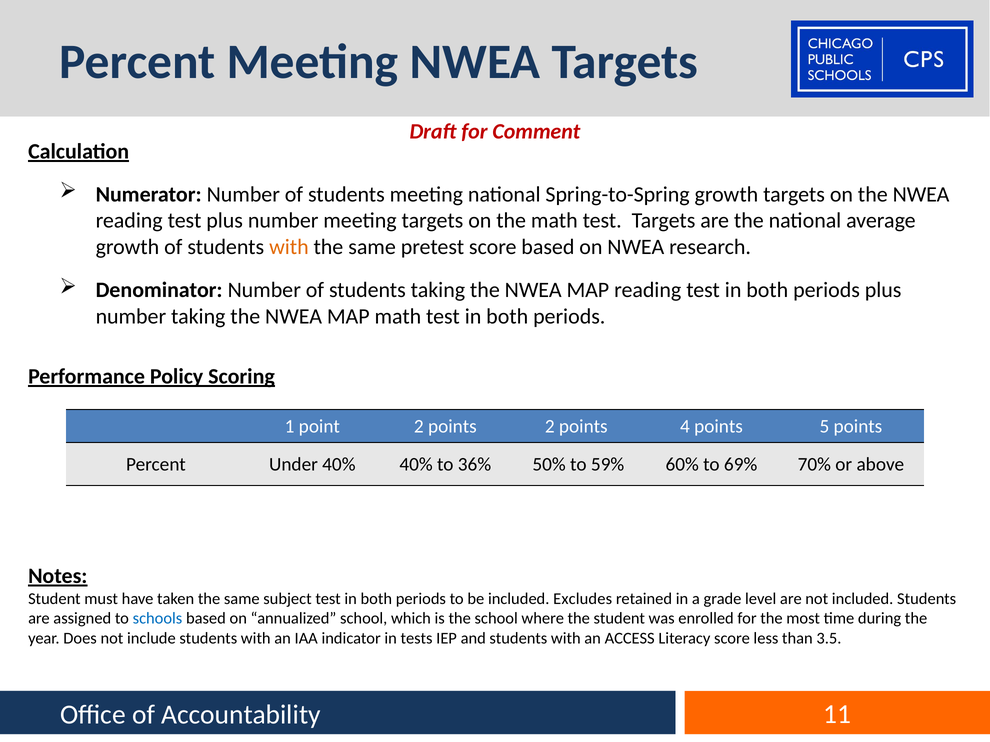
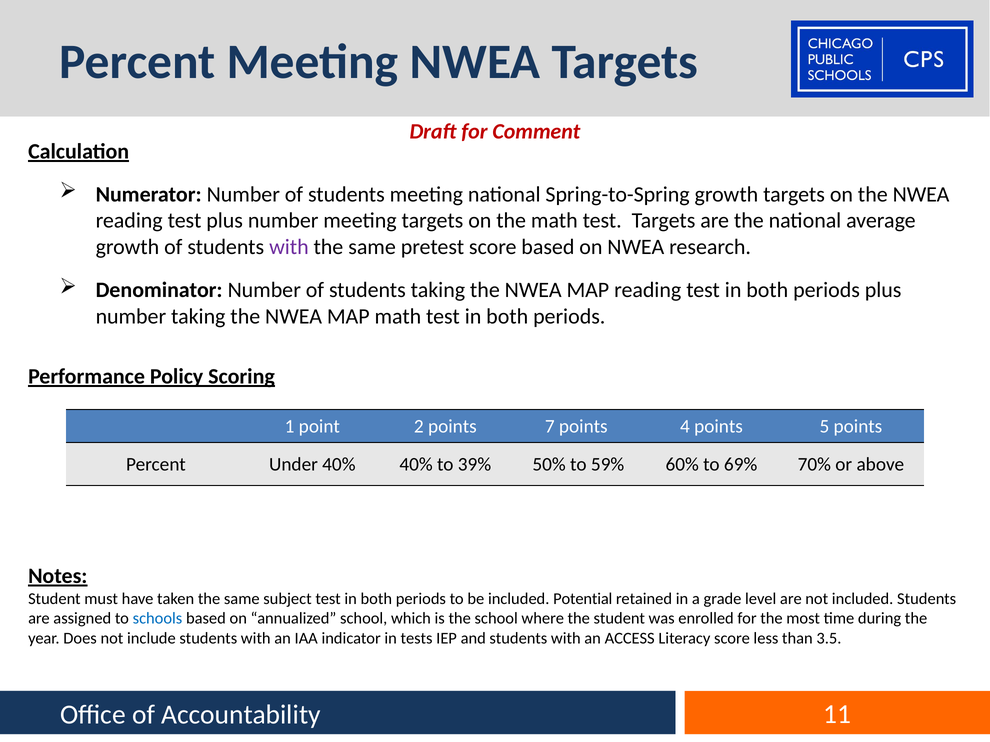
with colour: orange -> purple (289, 247)
points 2: 2 -> 7 (550, 427)
36%: 36% -> 39% (474, 465)
Excludes: Excludes -> Potential (583, 599)
